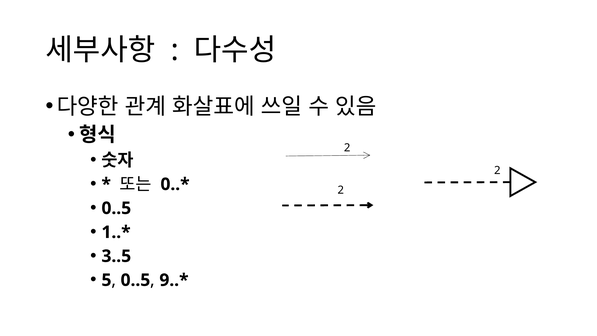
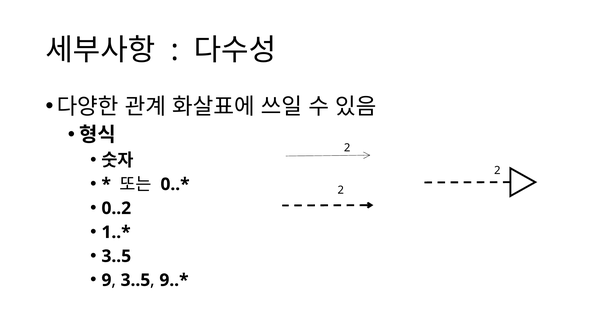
0..5: 0..5 -> 0..2 (116, 208)
5: 5 -> 9 (106, 280)
0..5: 0..5 -> 3..5 (135, 280)
